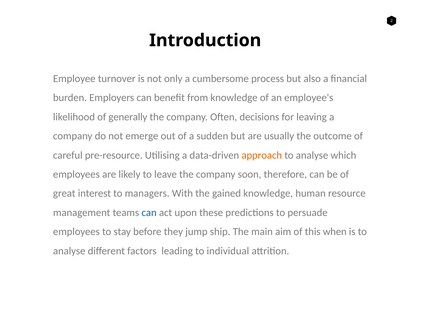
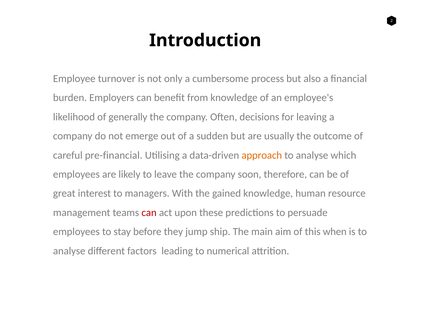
pre-resource: pre-resource -> pre-financial (114, 155)
can colour: blue -> red (149, 212)
individual: individual -> numerical (228, 251)
